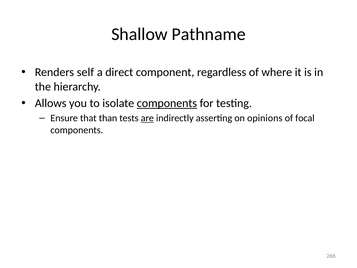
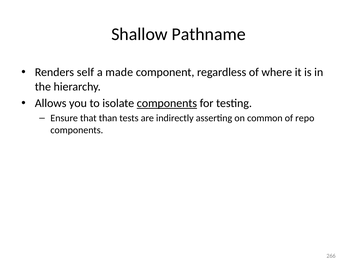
direct: direct -> made (119, 72)
are underline: present -> none (147, 118)
opinions: opinions -> common (265, 118)
focal: focal -> repo (305, 118)
